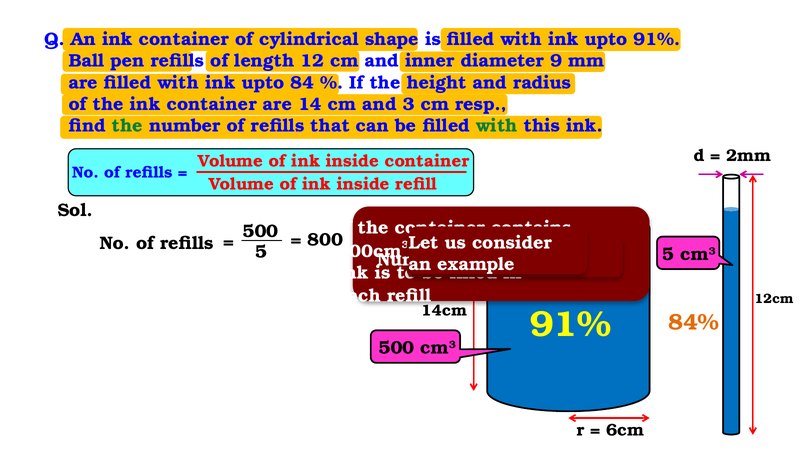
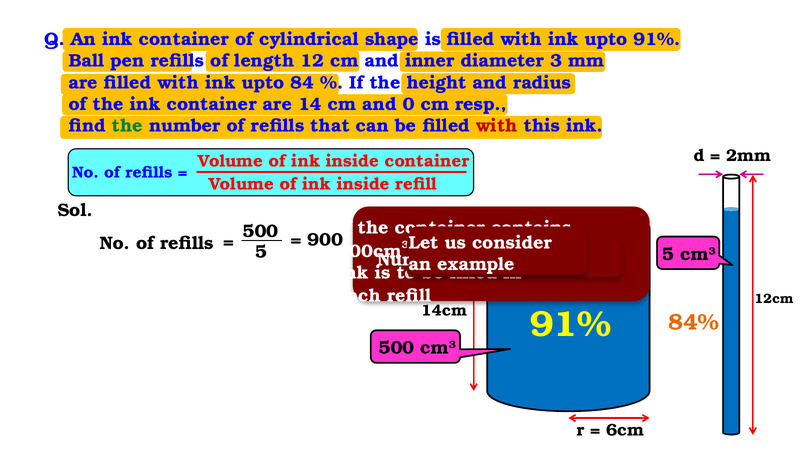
diameter 9: 9 -> 3 (556, 61)
and 3: 3 -> 0 (409, 104)
with colour: green -> red (497, 126)
800: 800 -> 900 (325, 240)
